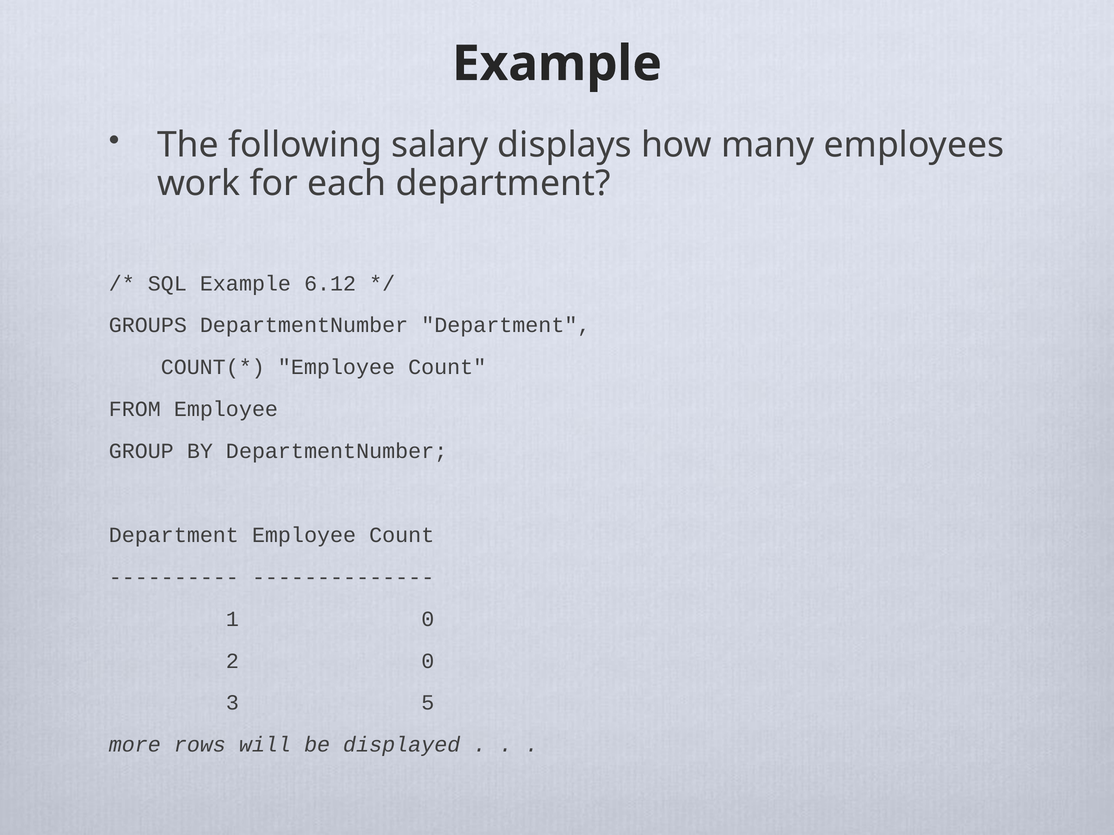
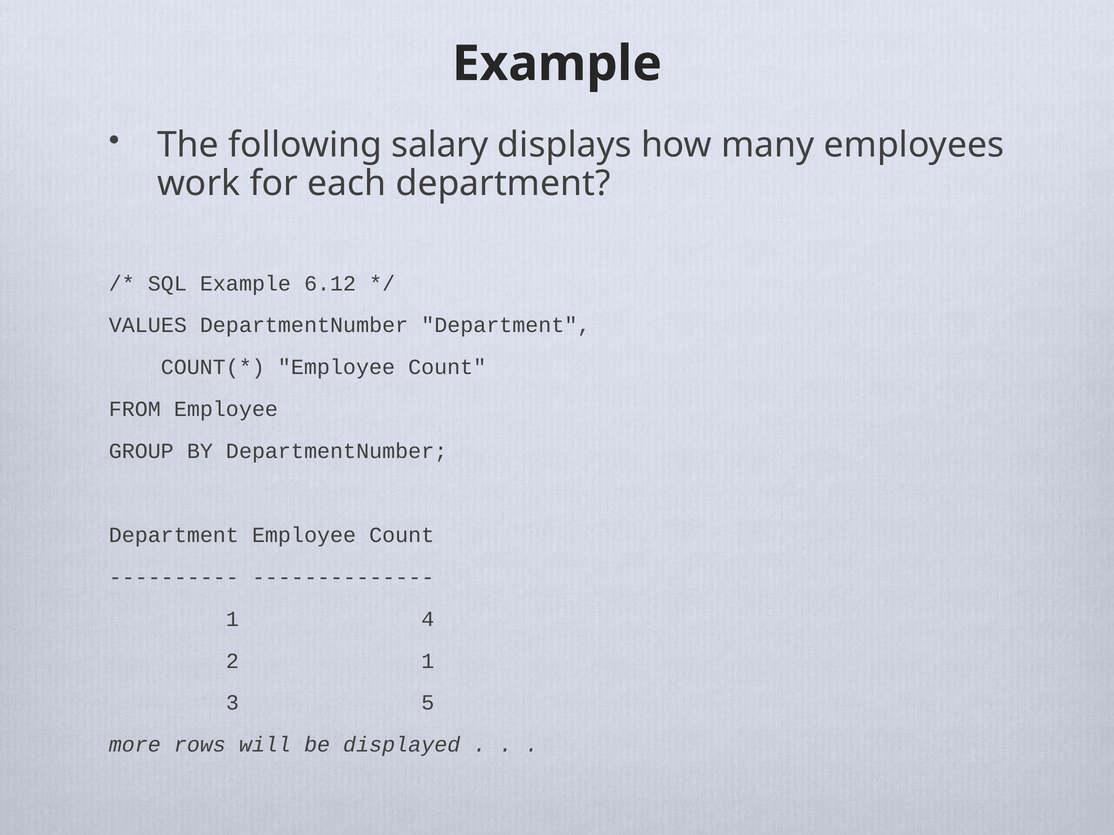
GROUPS: GROUPS -> VALUES (148, 326)
1 0: 0 -> 4 (428, 619)
2 0: 0 -> 1 (428, 661)
